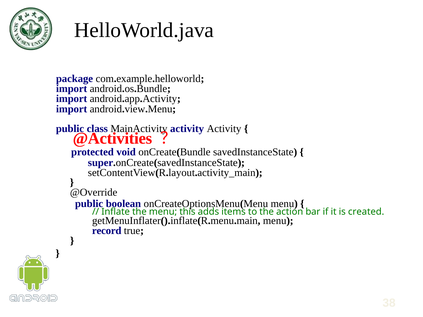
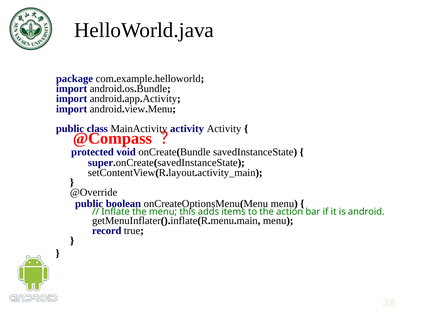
@Activities: @Activities -> @Compass (112, 138)
created: created -> android (366, 212)
